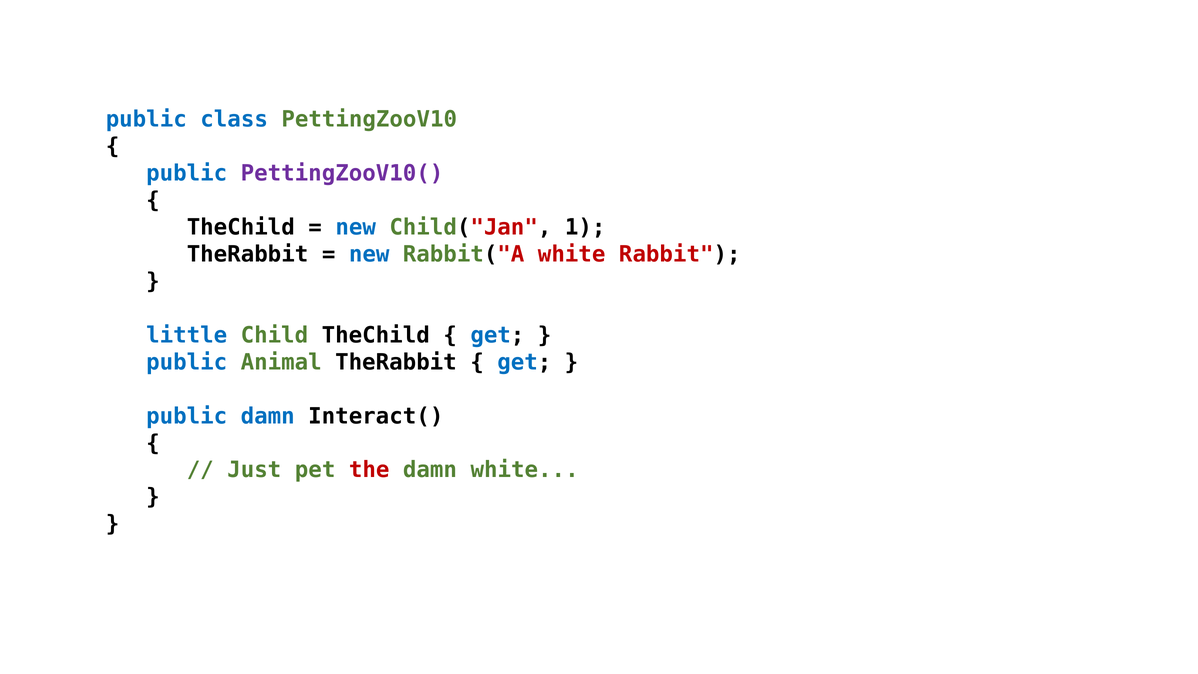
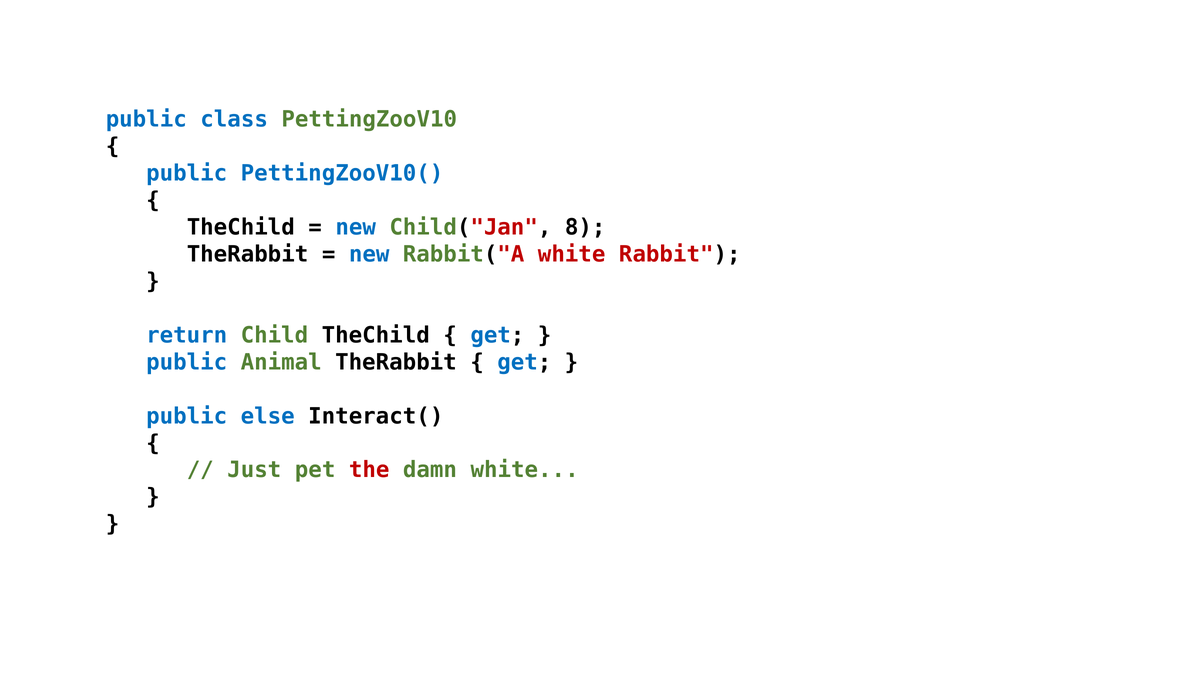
PettingZooV10( colour: purple -> blue (342, 173)
1: 1 -> 8 (585, 227)
little: little -> return (187, 335)
public damn: damn -> else (268, 416)
